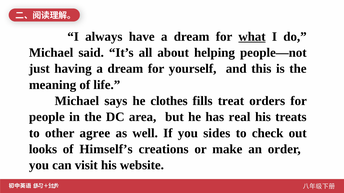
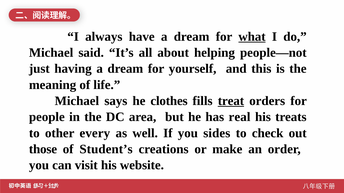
treat underline: none -> present (231, 101)
agree: agree -> every (95, 133)
looks: looks -> those (43, 150)
Himself’s: Himself’s -> Student’s (106, 150)
